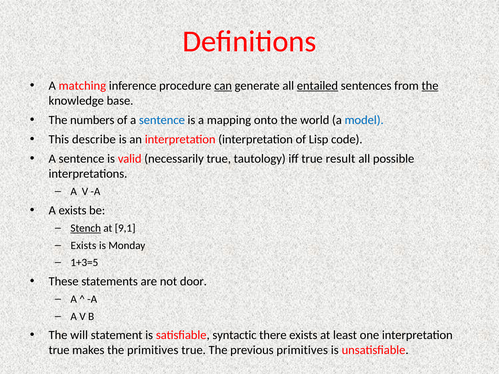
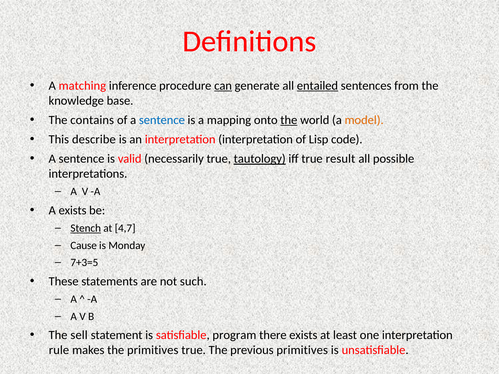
the underline: present -> none (430, 86)
numbers: numbers -> contains (92, 120)
the underline: none -> present (289, 120)
model colour: blue -> orange (364, 120)
tautology underline: none -> present (260, 159)
9,1: 9,1 -> 4,7 (125, 228)
Exists: Exists -> Cause (84, 246)
1+3=5: 1+3=5 -> 7+3=5 (84, 263)
door: door -> such (193, 281)
will: will -> sell (79, 335)
syntactic: syntactic -> program (234, 335)
true: true -> rule (59, 350)
